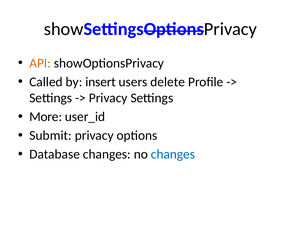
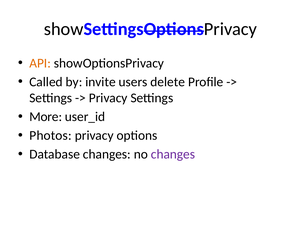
insert: insert -> invite (101, 82)
Submit: Submit -> Photos (51, 135)
changes colour: blue -> purple (173, 154)
